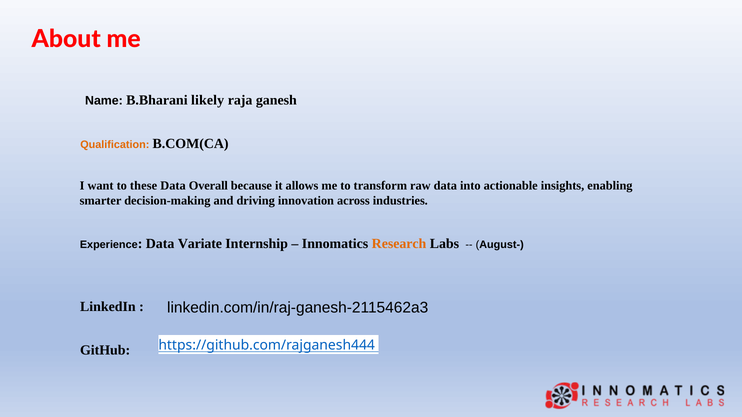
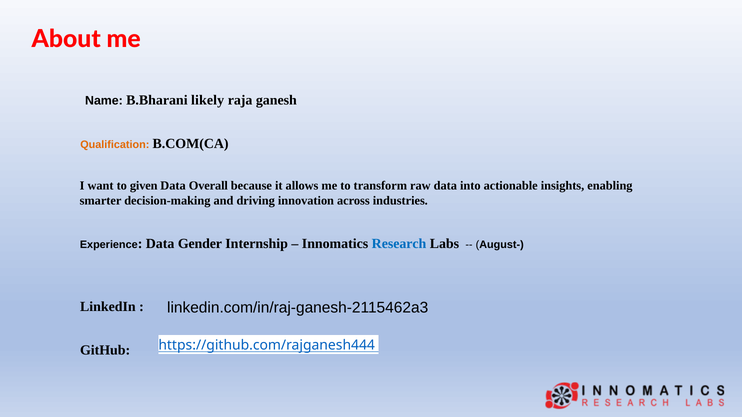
these: these -> given (144, 186)
Variate: Variate -> Gender (200, 244)
Research colour: orange -> blue (399, 244)
